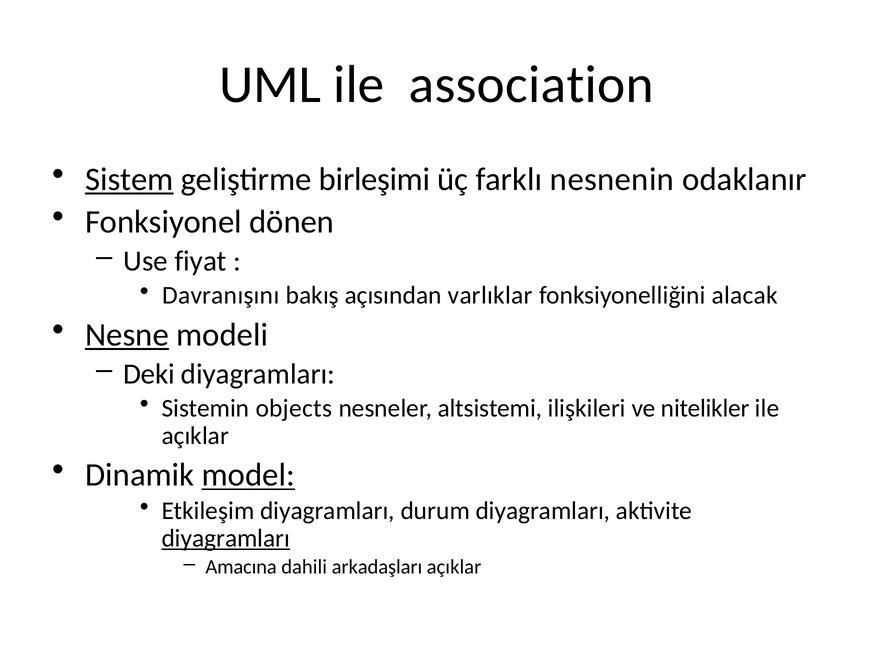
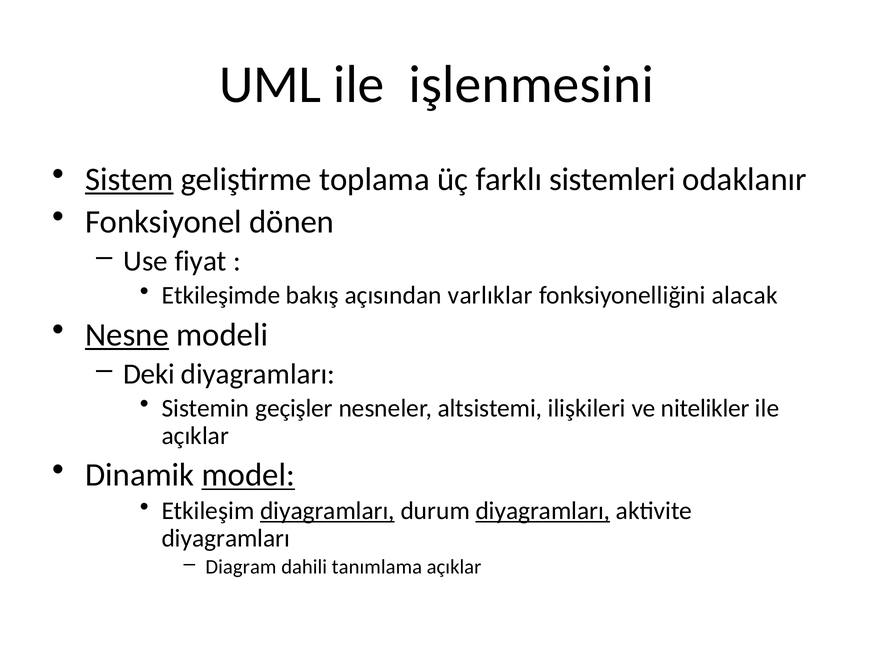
association: association -> işlenmesini (531, 85)
birleşimi: birleşimi -> toplama (374, 179)
nesnenin: nesnenin -> sistemleri (612, 179)
Davranışını: Davranışını -> Etkileşimde (221, 295)
objects: objects -> geçişler (294, 408)
diyagramları underline: none -> present (327, 511)
diyagramları underline: none -> present (543, 511)
diyagramları underline: present -> none (226, 538)
Amacına: Amacına -> Diagram (241, 567)
arkadaşları: arkadaşları -> tanımlama (377, 567)
